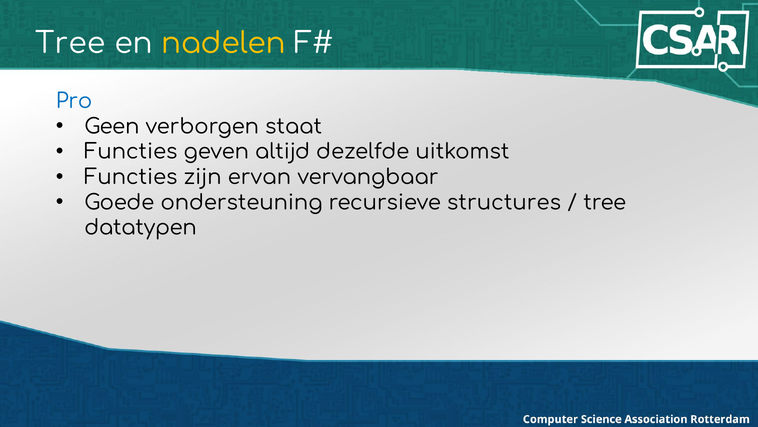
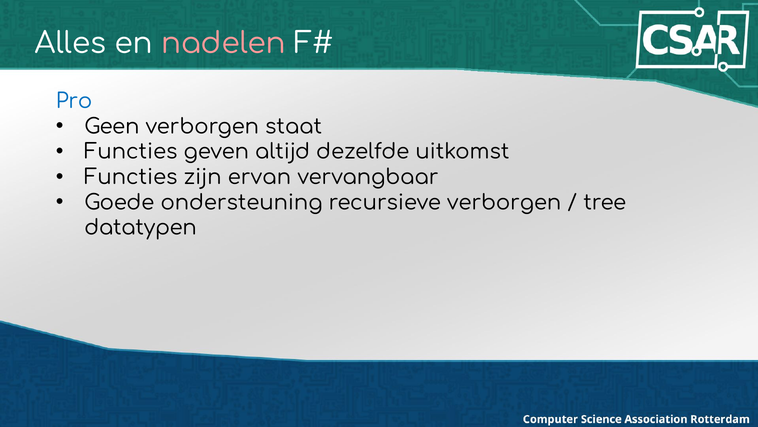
Tree: Tree -> Alles (71, 43)
nadelen colour: yellow -> pink (223, 43)
recursieve structures: structures -> verborgen (504, 202)
